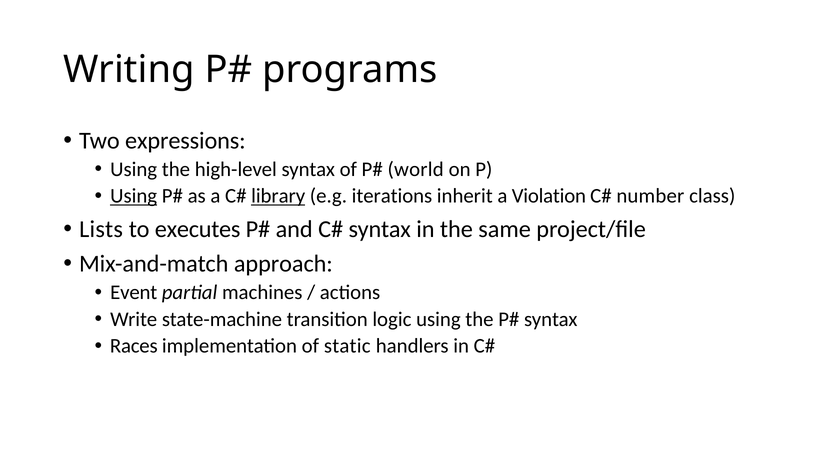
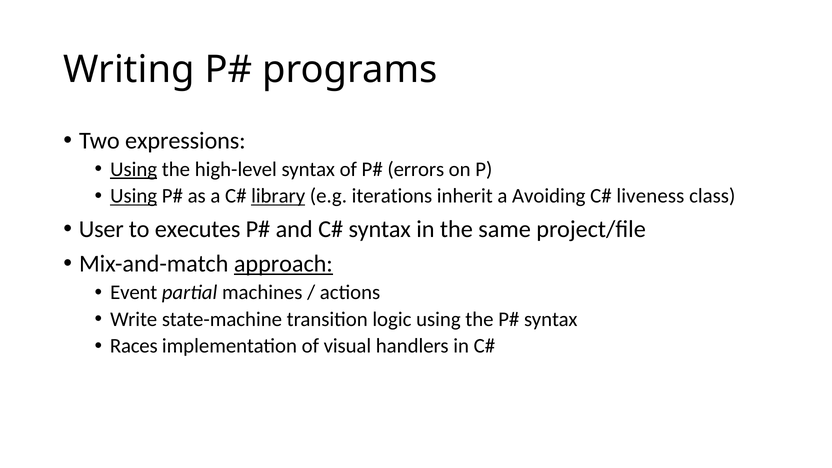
Using underline: none -> present (134, 169)
world: world -> errors (416, 169)
Violation: Violation -> Avoiding (549, 196)
number: number -> liveness (650, 196)
Lists: Lists -> User (101, 229)
approach underline: none -> present (283, 264)
static: static -> visual (347, 346)
